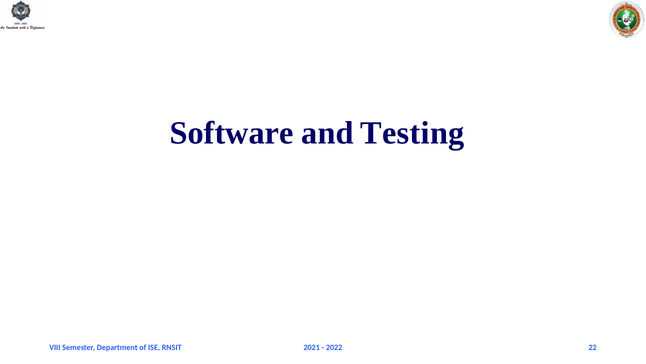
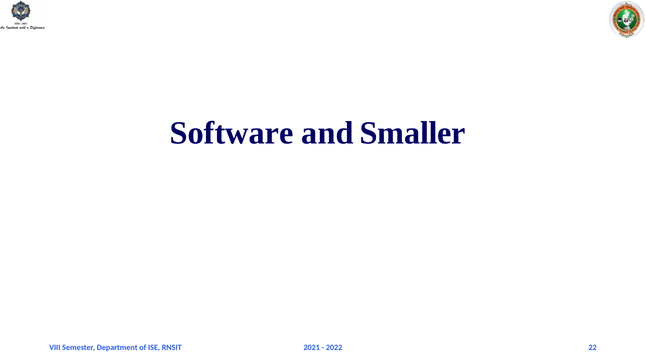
Testing: Testing -> Smaller (413, 133)
